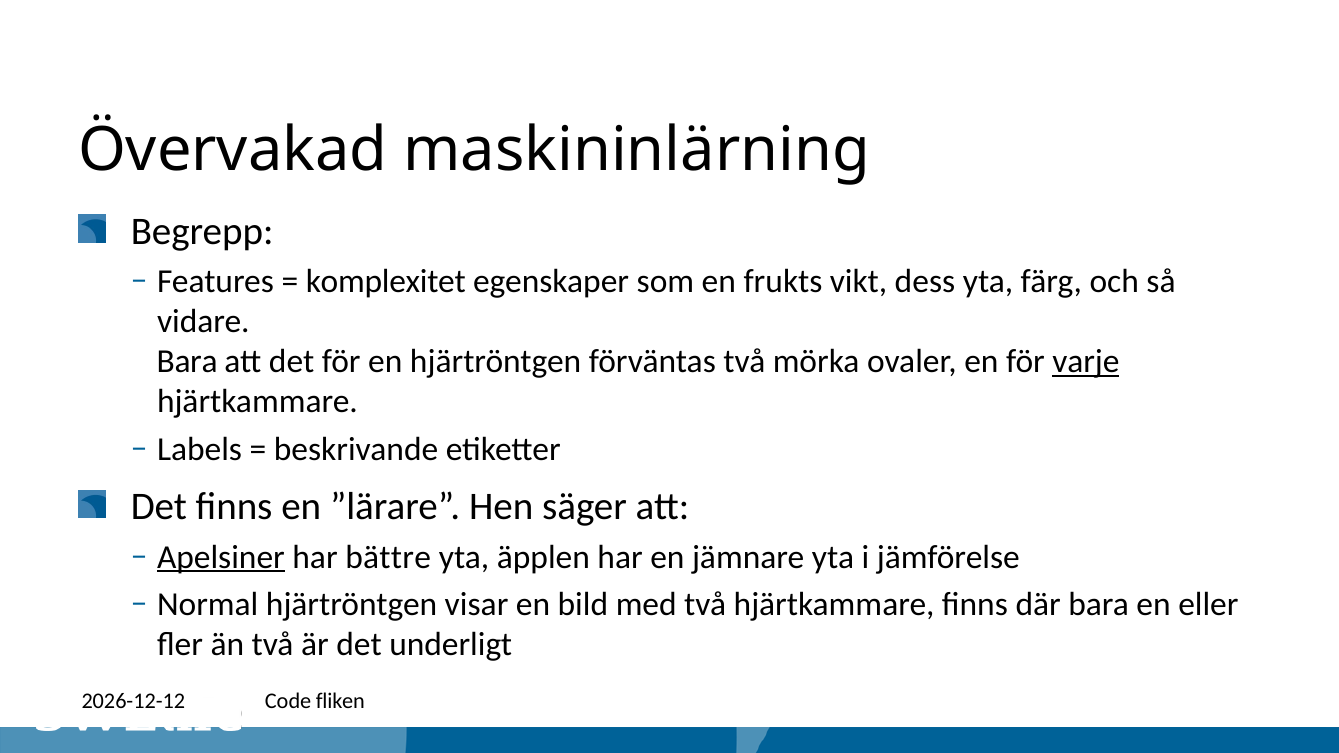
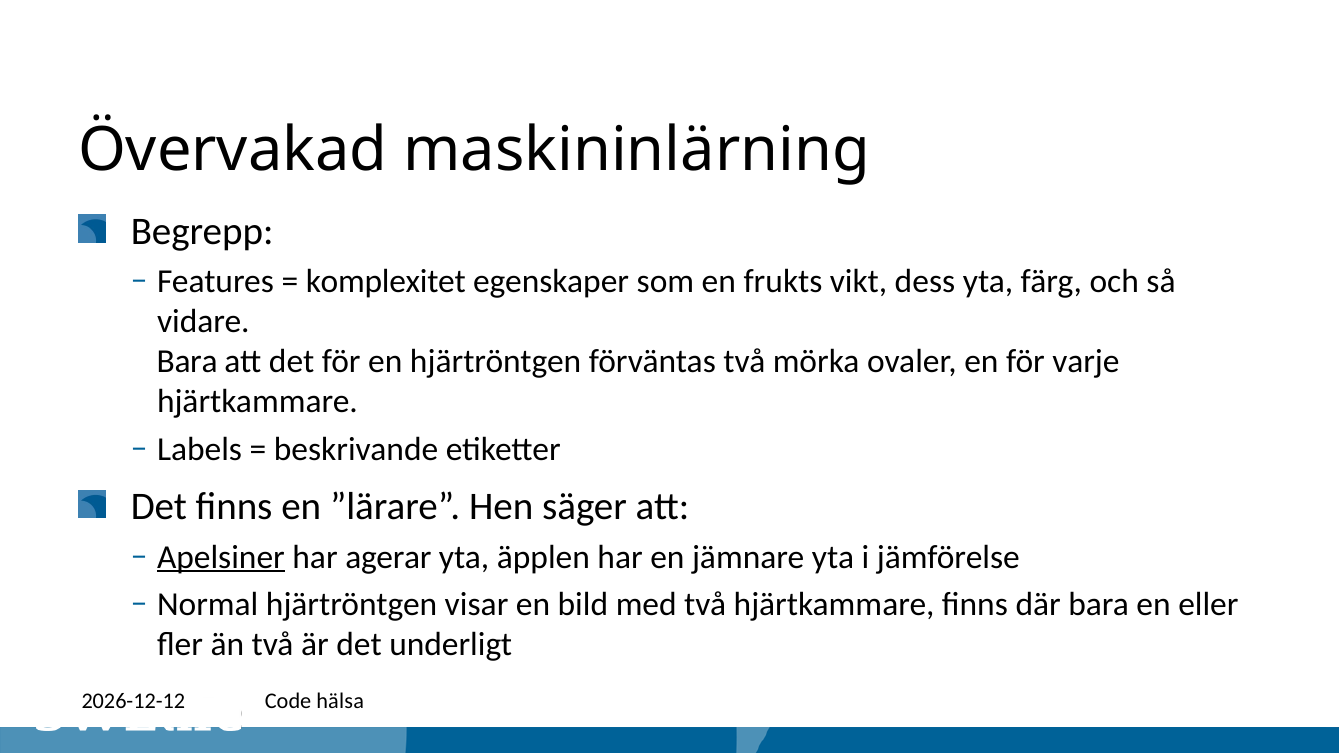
varje underline: present -> none (1086, 362)
bättre: bättre -> agerar (388, 557)
fliken: fliken -> hälsa (340, 701)
